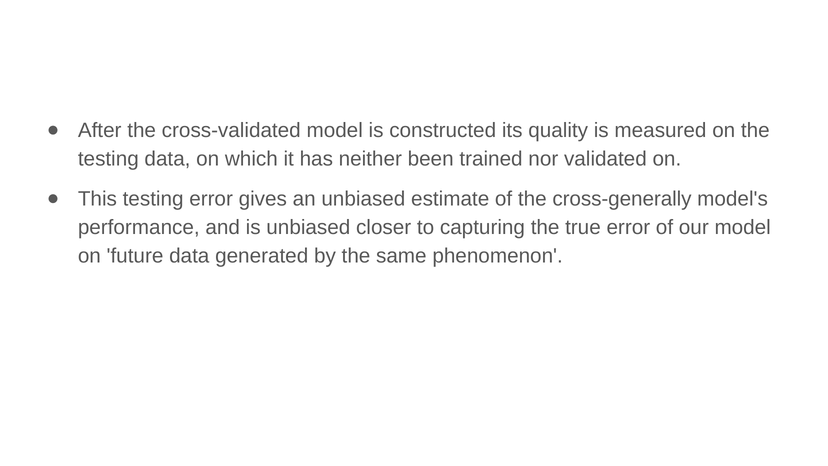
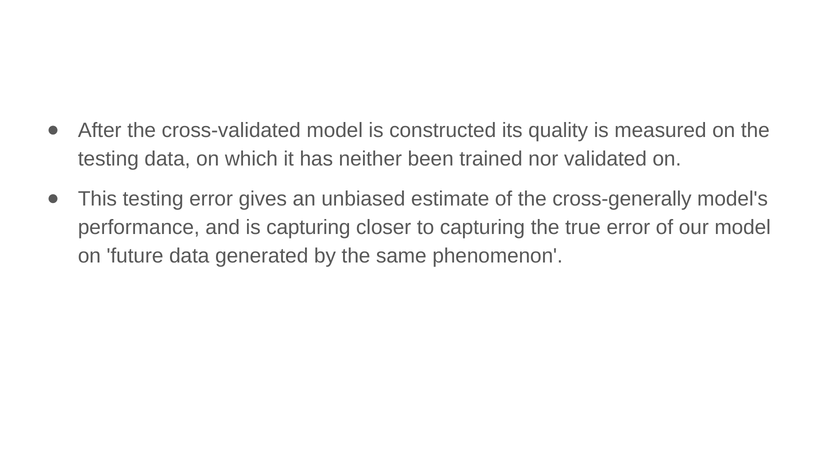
is unbiased: unbiased -> capturing (308, 227)
